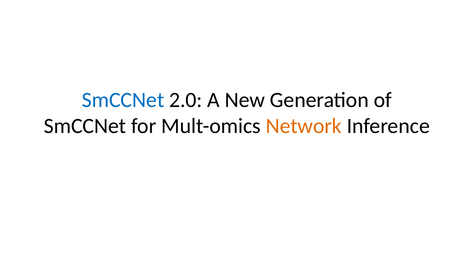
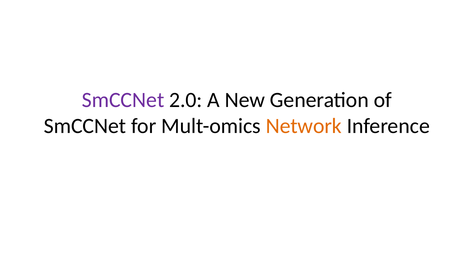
SmCCNet colour: blue -> purple (123, 100)
